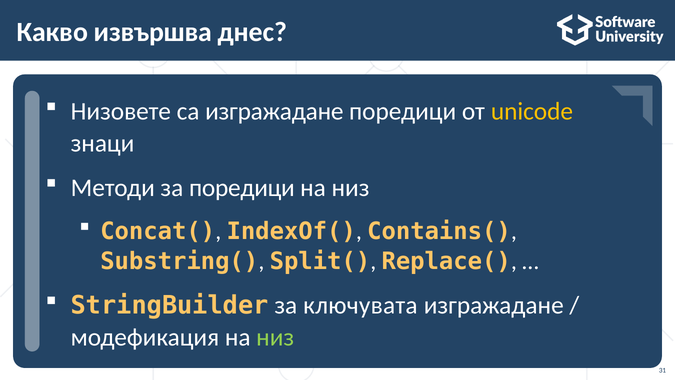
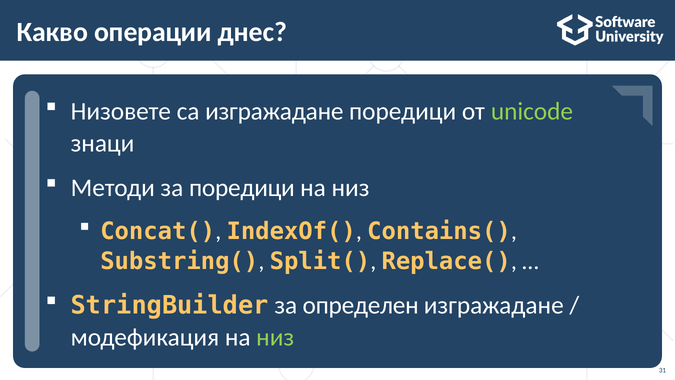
извършва: извършва -> операции (153, 32)
unicode colour: yellow -> light green (532, 111)
ключувата: ключувата -> определен (361, 305)
